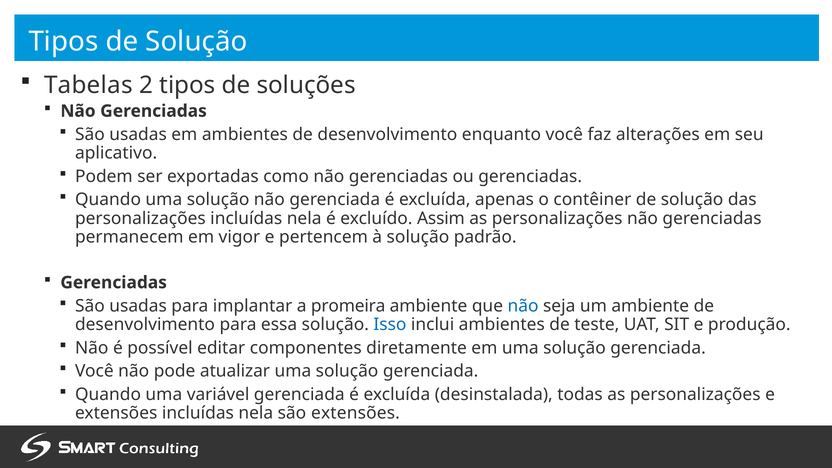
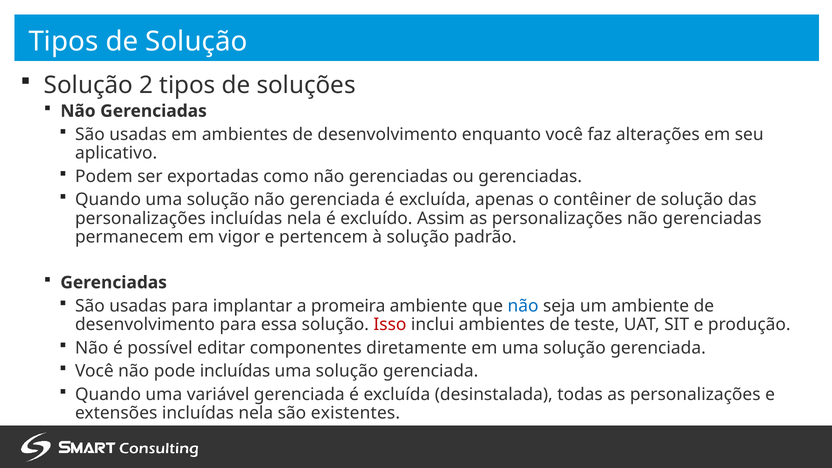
Tabelas: Tabelas -> Solução (89, 85)
Isso colour: blue -> red (390, 325)
pode atualizar: atualizar -> incluídas (235, 371)
são extensões: extensões -> existentes (355, 413)
